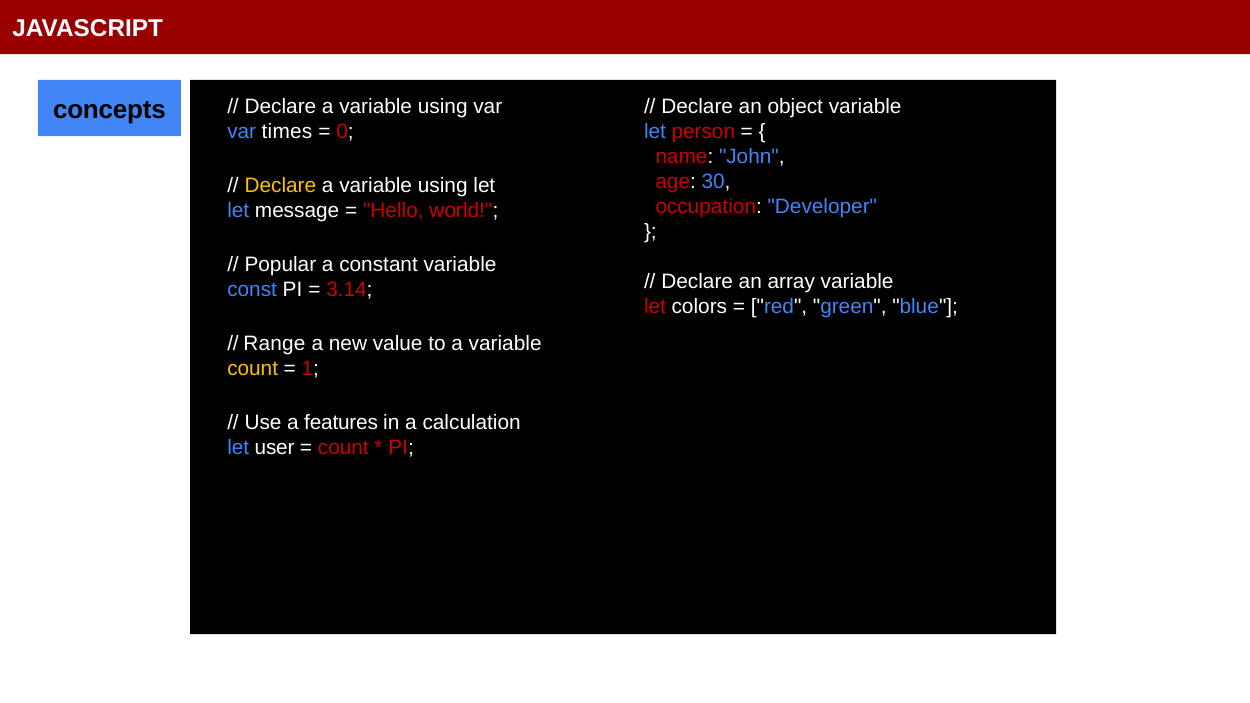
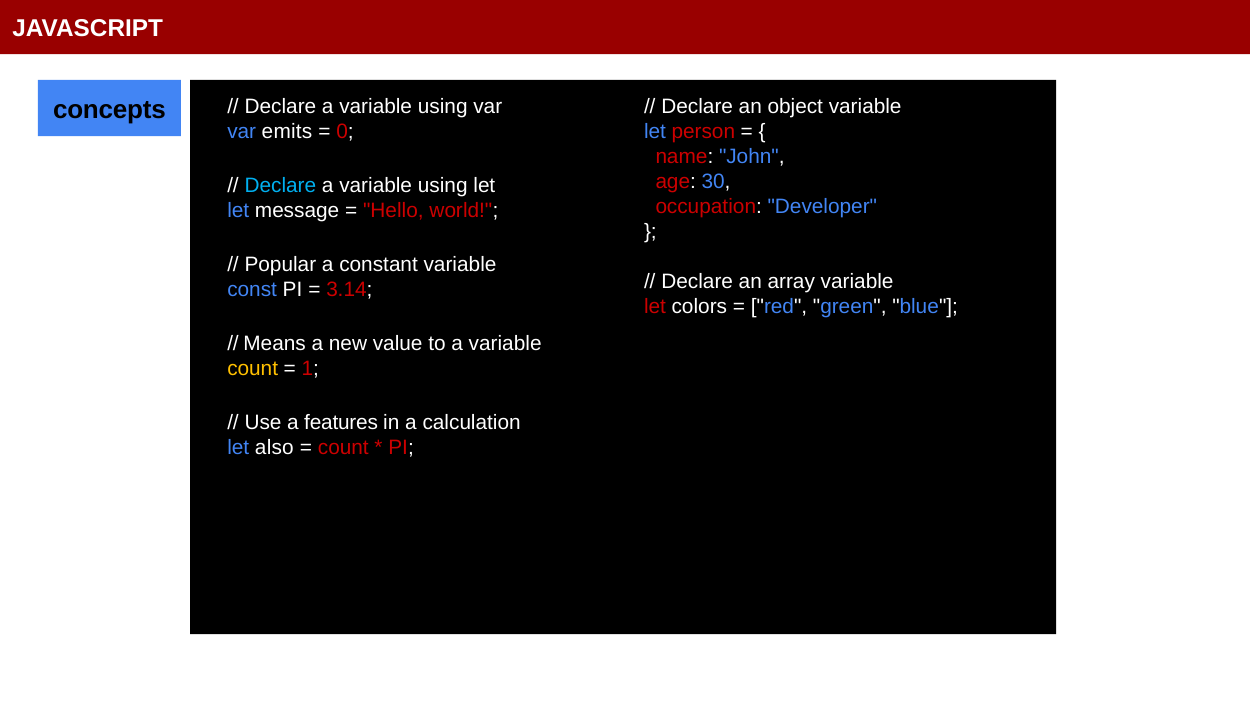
times: times -> emits (287, 131)
Declare colour: yellow -> light blue (280, 186)
Range: Range -> Means (275, 344)
user: user -> also (274, 448)
